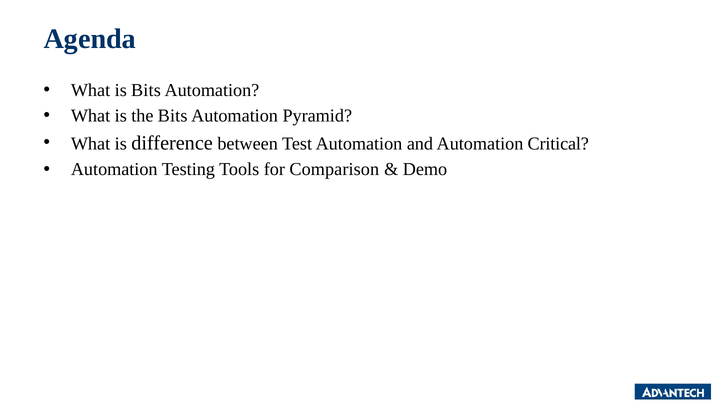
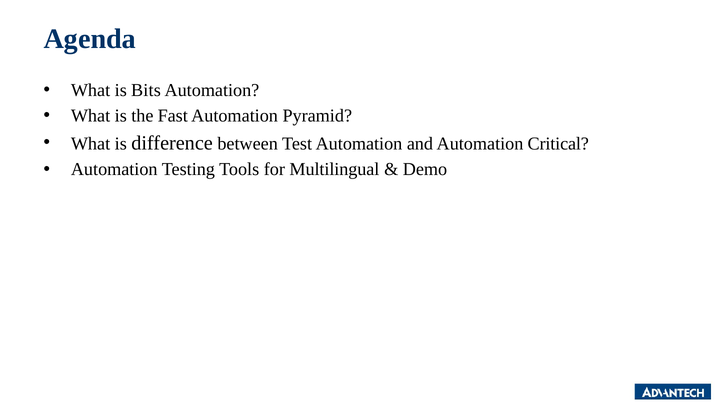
the Bits: Bits -> Fast (173, 116)
Comparison: Comparison -> Multilingual (334, 169)
